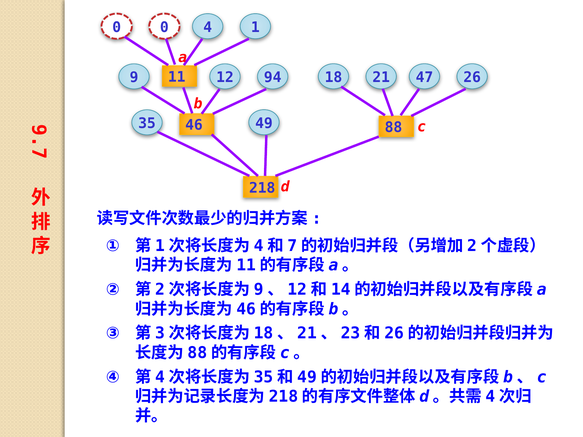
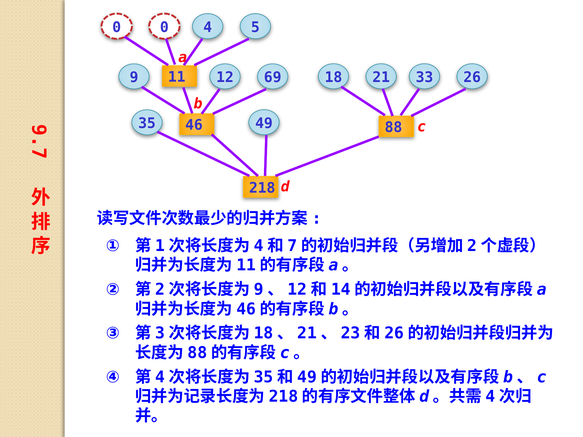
1: 1 -> 5 (255, 27)
47: 47 -> 33 (424, 77)
94: 94 -> 69 (273, 77)
